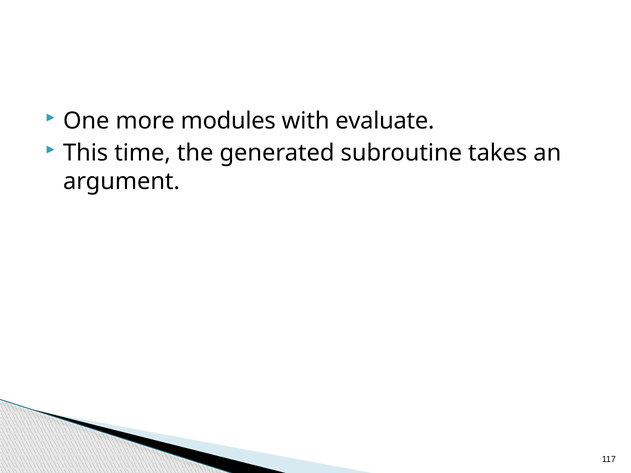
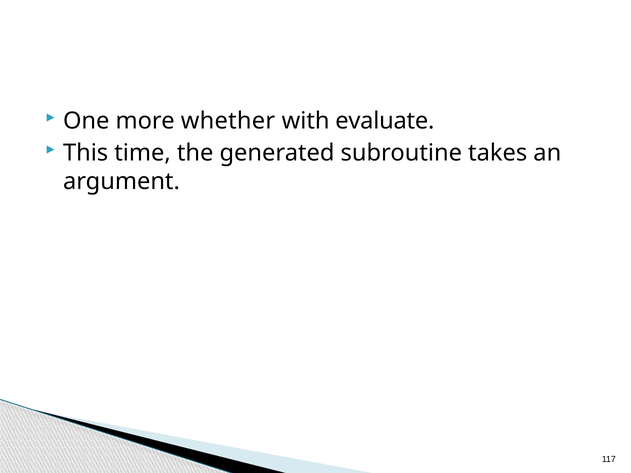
modules: modules -> whether (228, 121)
